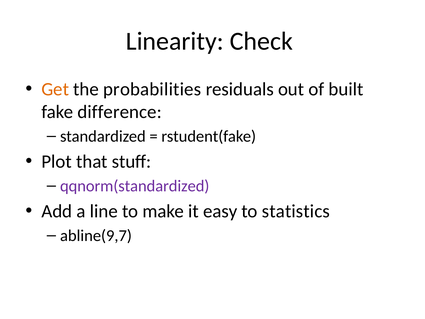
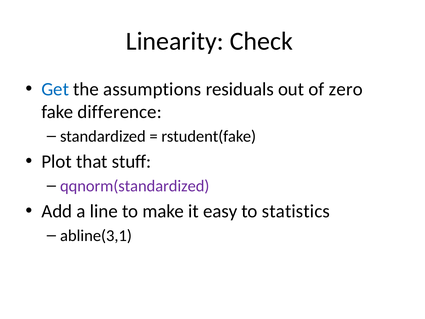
Get colour: orange -> blue (55, 89)
probabilities: probabilities -> assumptions (152, 89)
built: built -> zero (346, 89)
abline(9,7: abline(9,7 -> abline(3,1 (96, 235)
